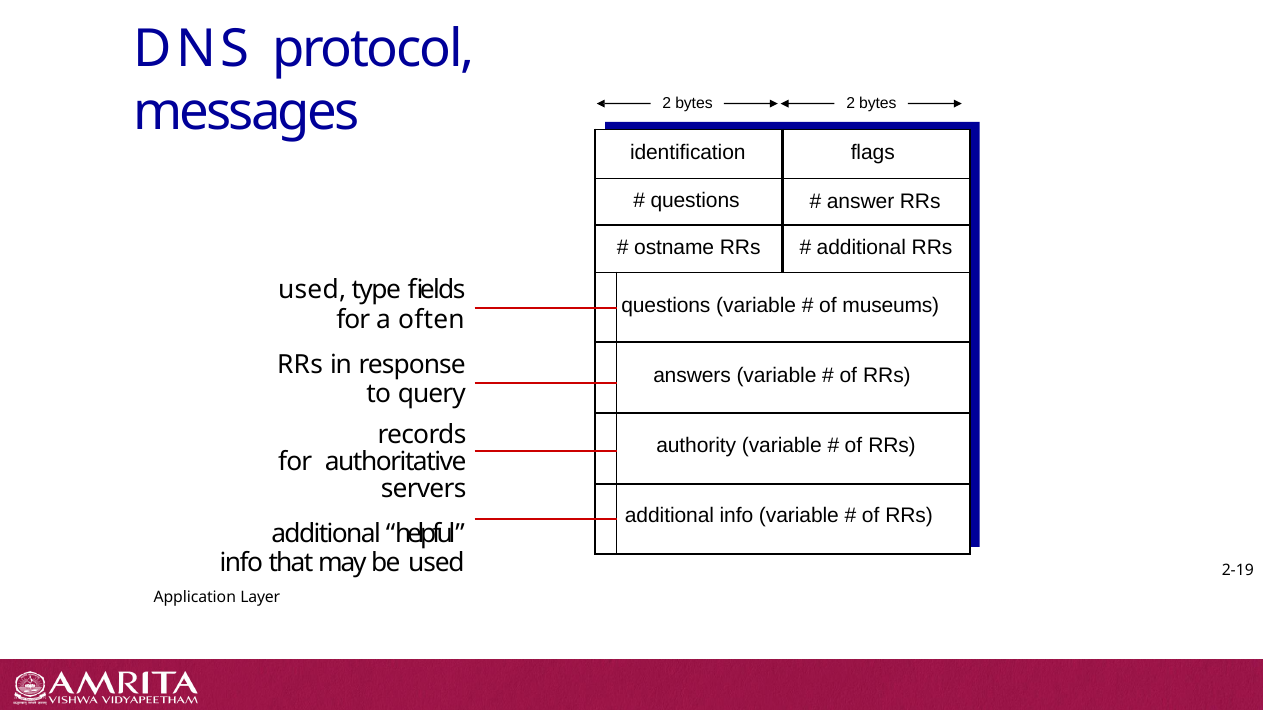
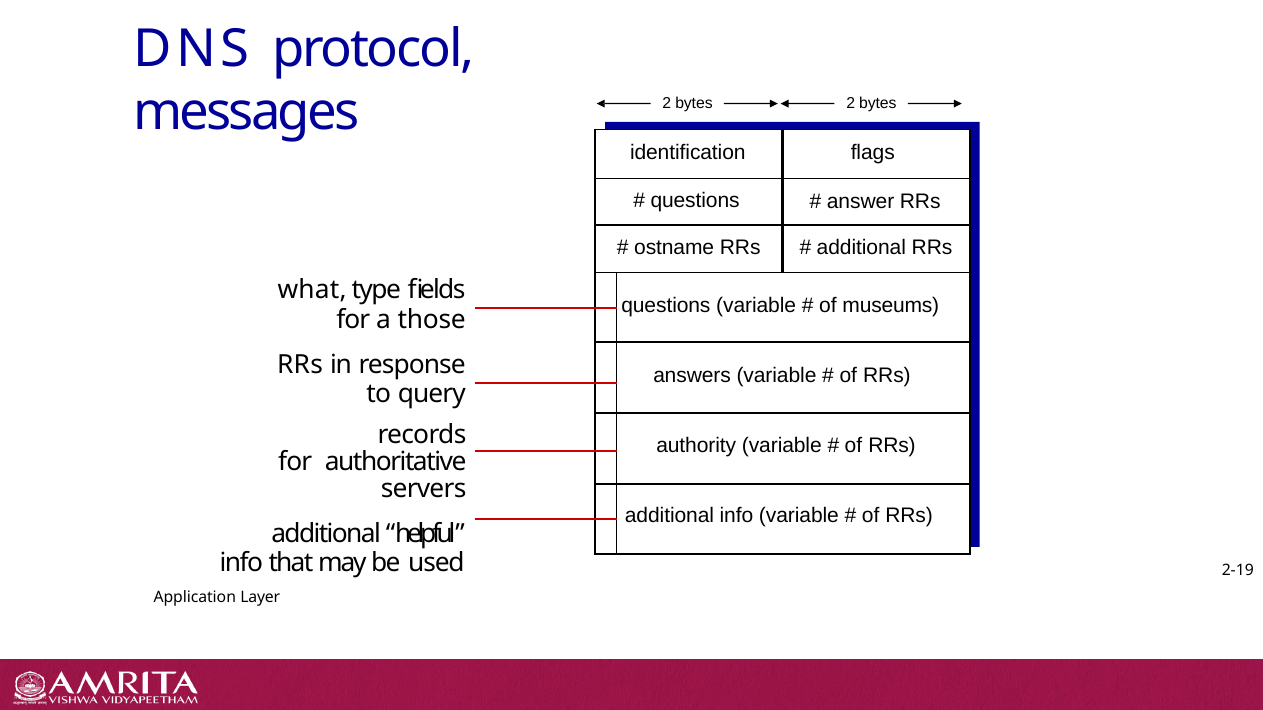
used: used -> what (312, 290)
often: often -> those (432, 320)
